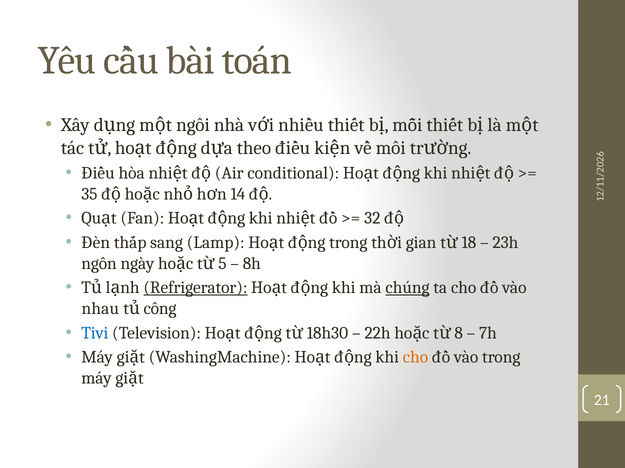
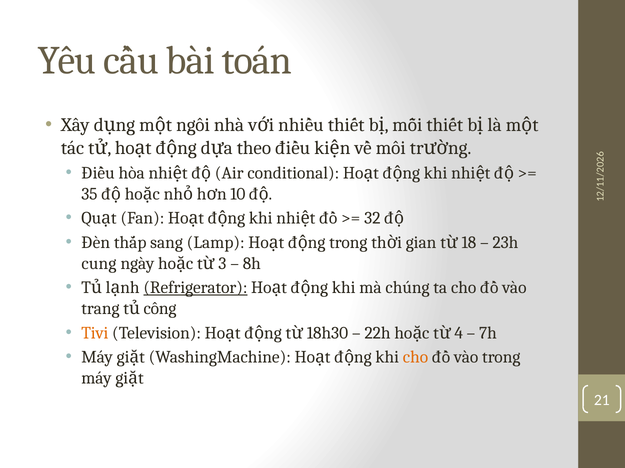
14: 14 -> 10 (238, 194)
ngôn: ngôn -> cung (99, 264)
5: 5 -> 3 (222, 264)
chúng underline: present -> none (408, 288)
nhau: nhau -> trang (100, 309)
Tivi colour: blue -> orange (95, 333)
8: 8 -> 4 (459, 333)
